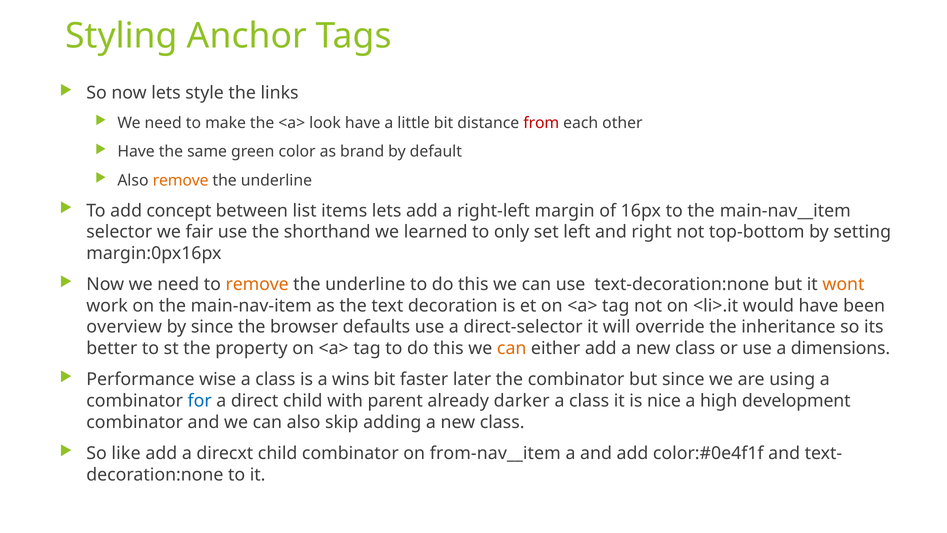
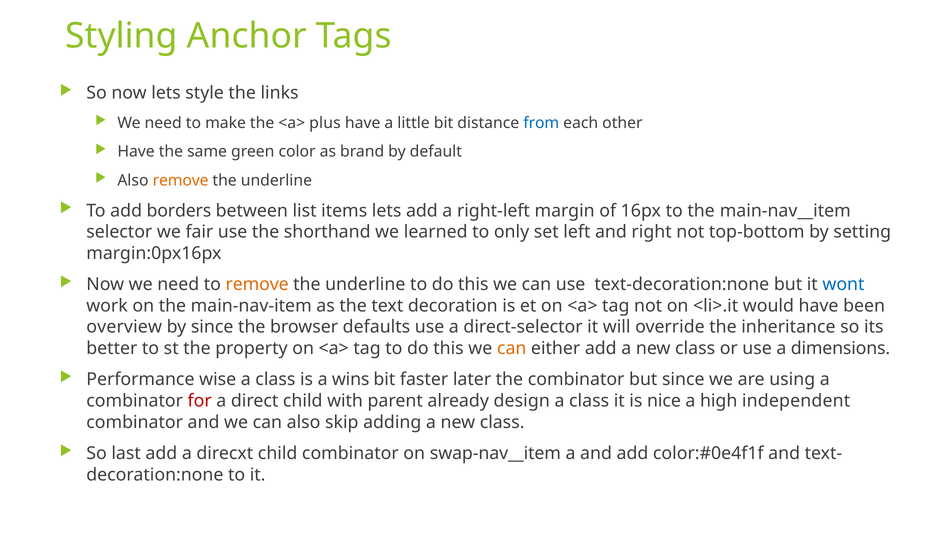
look: look -> plus (325, 123)
from colour: red -> blue (541, 123)
concept: concept -> borders (179, 211)
wont colour: orange -> blue (843, 284)
for colour: blue -> red (200, 401)
darker: darker -> design (522, 401)
development: development -> independent (796, 401)
like: like -> last (126, 453)
from-nav__item: from-nav__item -> swap-nav__item (495, 453)
